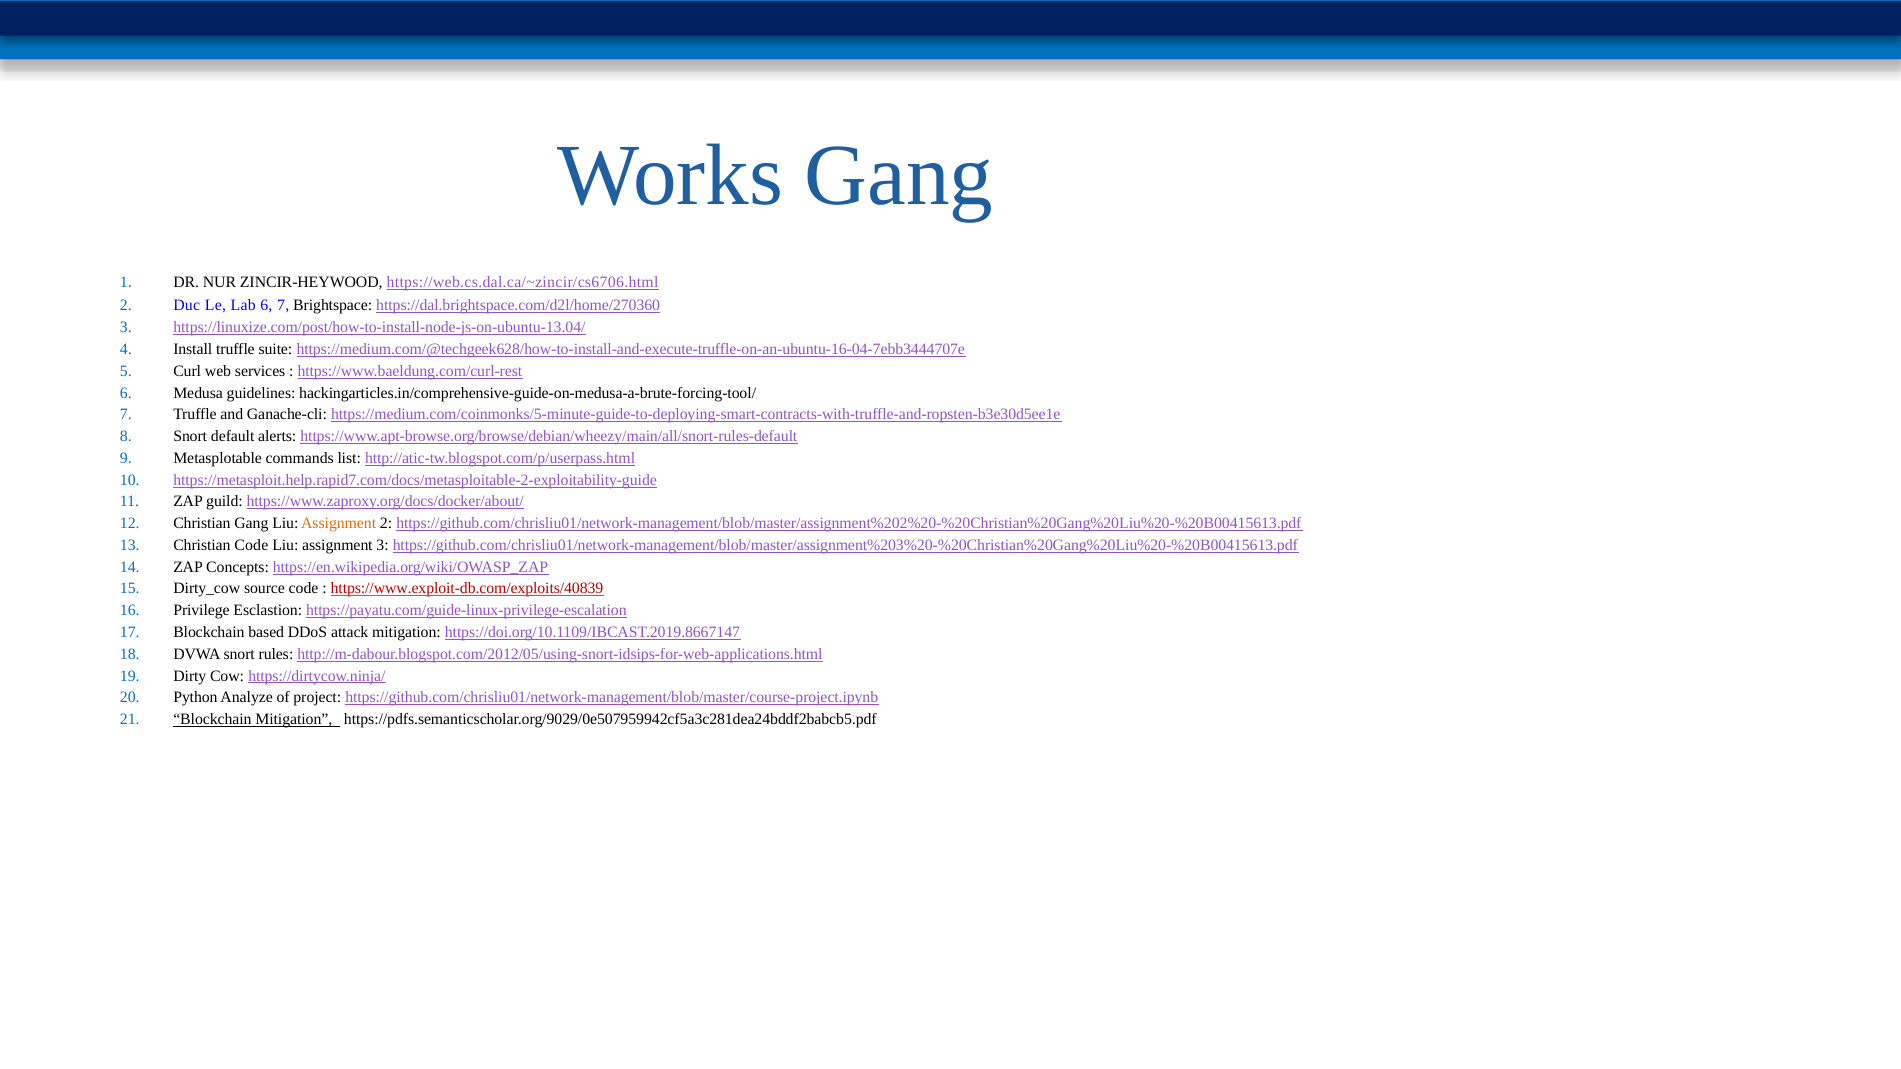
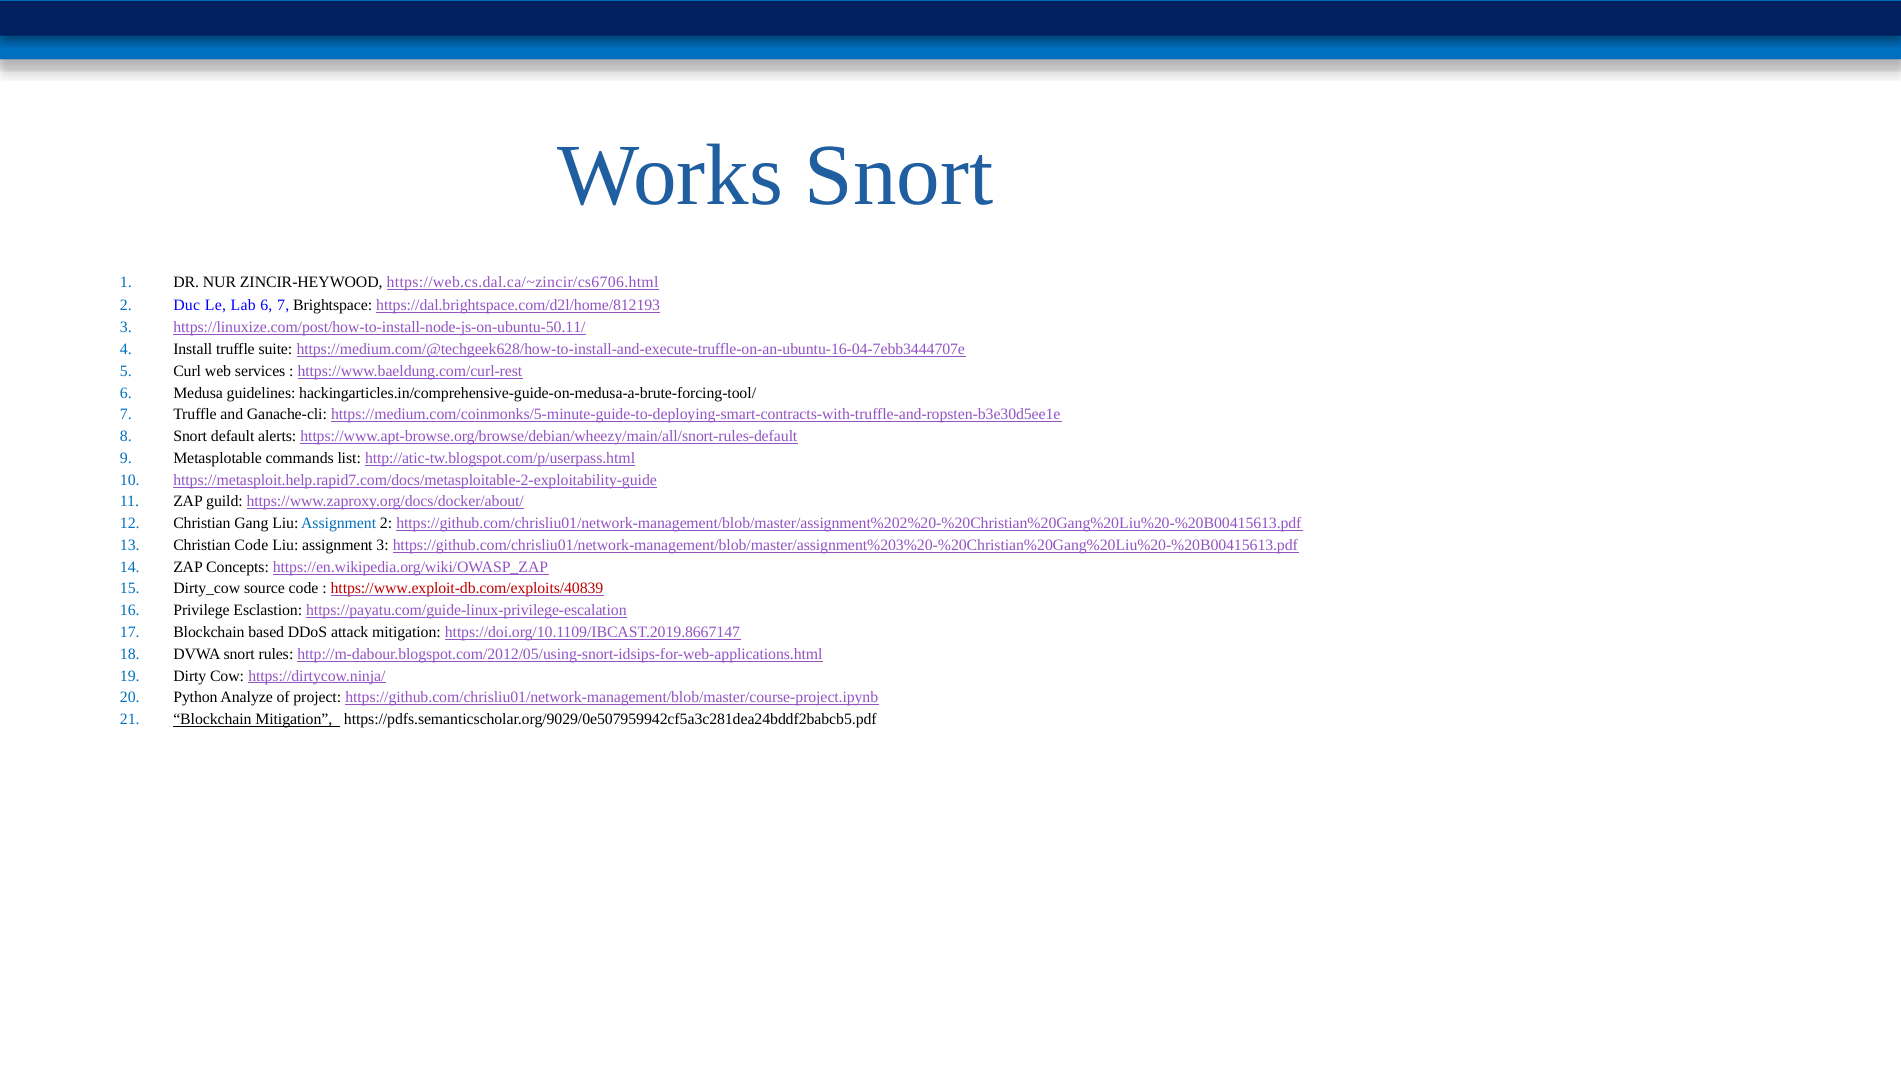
Works Gang: Gang -> Snort (899, 176)
https://dal.brightspace.com/d2l/home/270360: https://dal.brightspace.com/d2l/home/270360 -> https://dal.brightspace.com/d2l/home/812193 (518, 306)
https://linuxize.com/post/how-to-install-node-js-on-ubuntu-13.04/: https://linuxize.com/post/how-to-install-node-js-on-ubuntu-13.04/ -> https://linuxize.com/post/how-to-install-node-js-on-ubuntu-50.11/ (379, 328)
Assignment colour: orange -> blue (339, 524)
